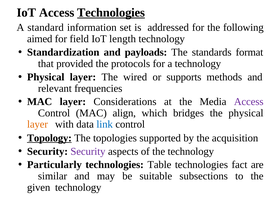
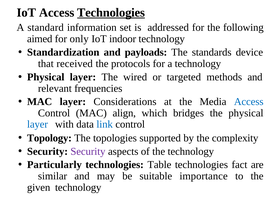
field: field -> only (79, 39)
length: length -> indoor (123, 39)
format: format -> device (249, 52)
provided: provided -> received (75, 64)
supports: supports -> targeted (184, 77)
Access colour: purple -> blue (249, 102)
layer colour: orange -> blue (37, 124)
Topology underline: present -> none (49, 138)
acquisition: acquisition -> complexity (235, 138)
subsections: subsections -> importance (204, 176)
